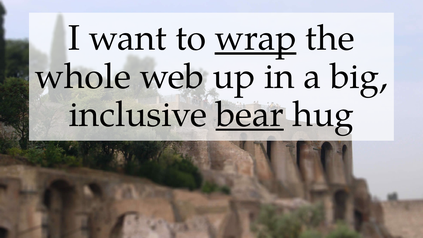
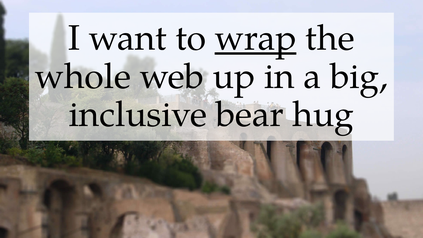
bear underline: present -> none (250, 115)
